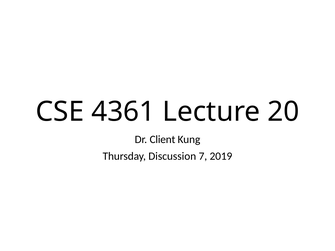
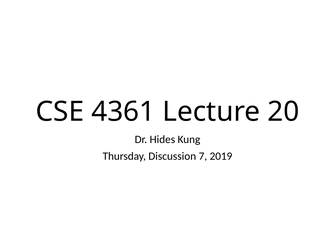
Client: Client -> Hides (162, 140)
